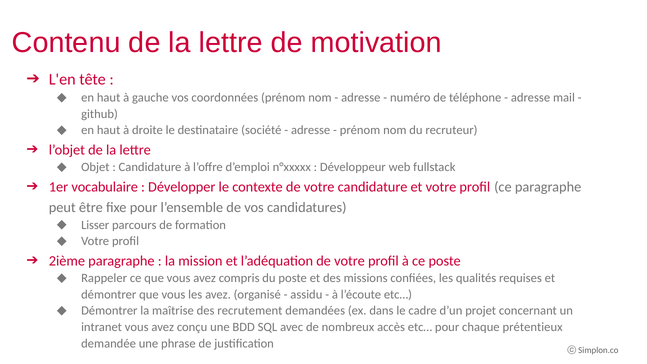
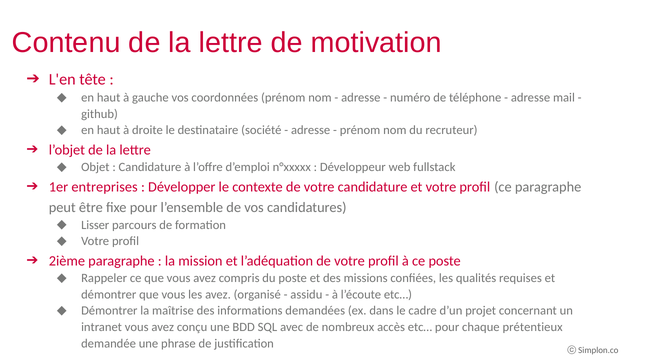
vocabulaire: vocabulaire -> entreprises (105, 187)
recrutement: recrutement -> informations (250, 311)
